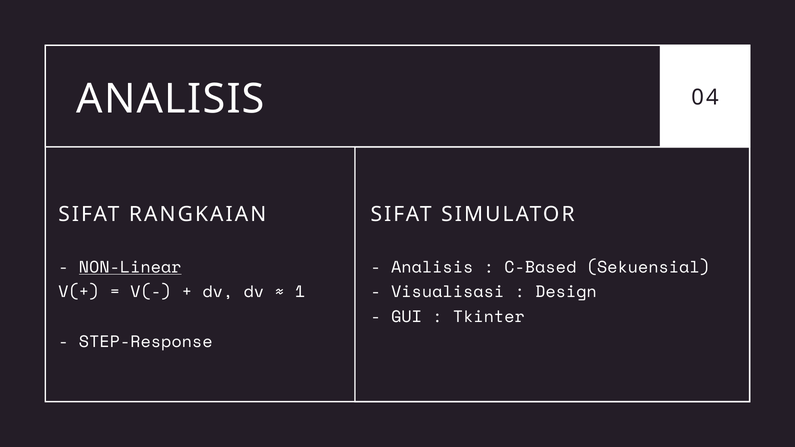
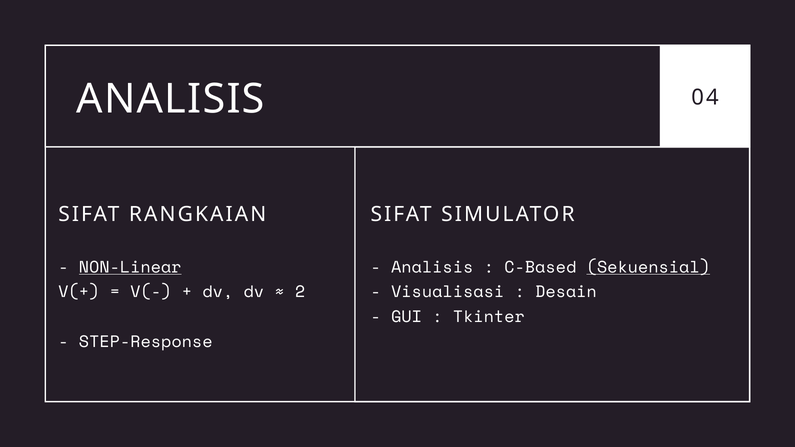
Sekuensial underline: none -> present (648, 267)
1: 1 -> 2 (300, 292)
Design: Design -> Desain (566, 292)
